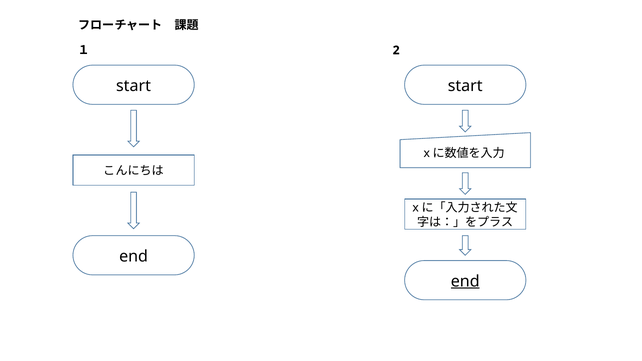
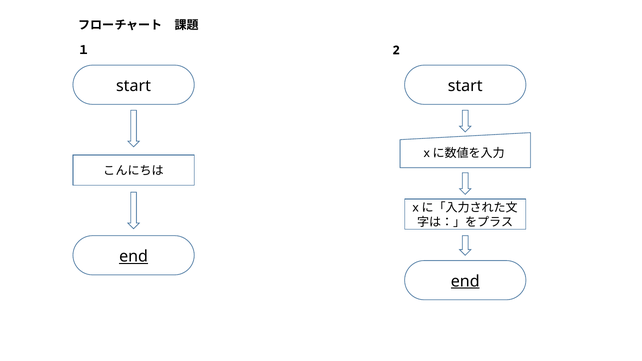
end underline: none -> present (134, 256)
